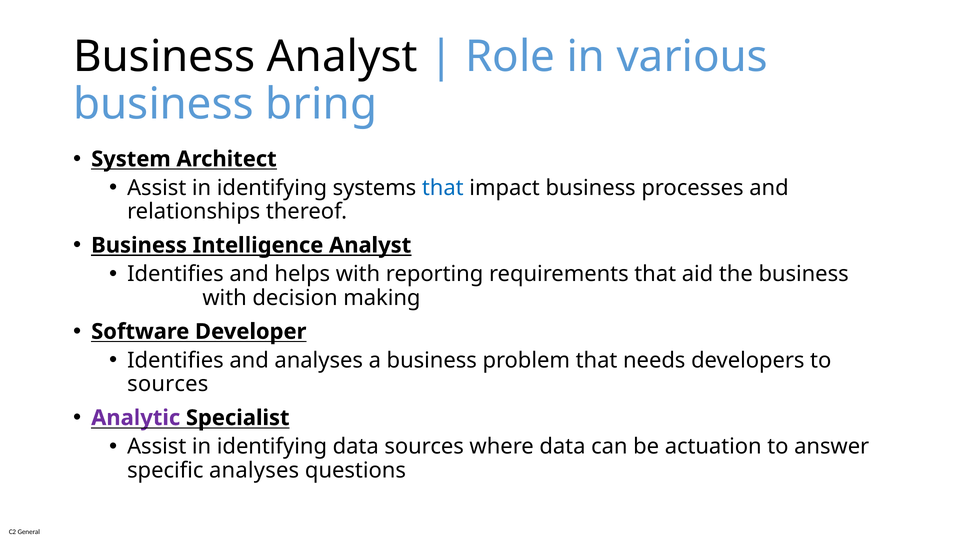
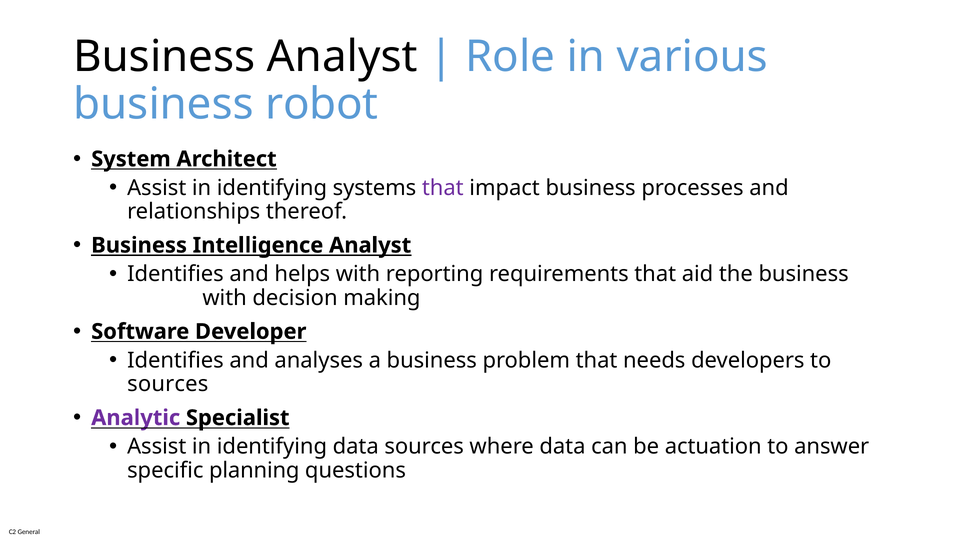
bring: bring -> robot (322, 104)
that colour: blue -> purple (443, 188)
specific analyses: analyses -> planning (254, 470)
